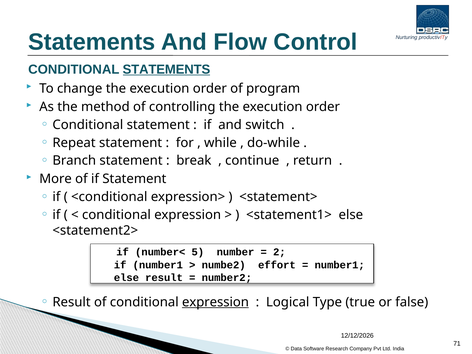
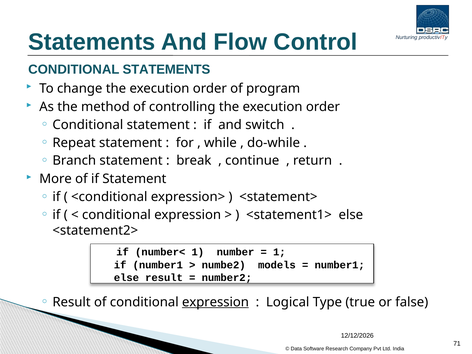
STATEMENTS underline: present -> none (166, 69)
number< 5: 5 -> 1 (198, 252)
2: 2 -> 1 (279, 252)
effort: effort -> models (277, 265)
